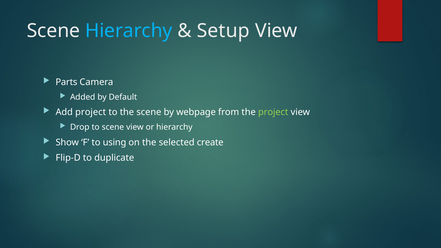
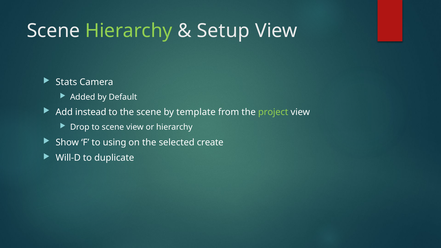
Hierarchy colour: light blue -> light green (129, 31)
Parts: Parts -> Stats (66, 82)
Add project: project -> instead (91, 112)
webpage: webpage -> template (196, 112)
Flip-D: Flip-D -> Will-D (68, 158)
